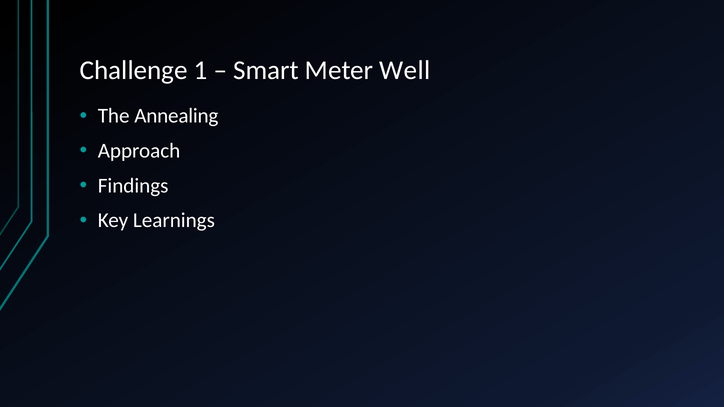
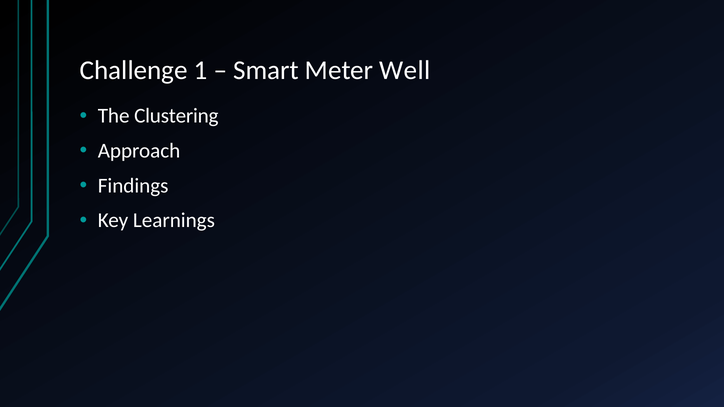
Annealing: Annealing -> Clustering (176, 116)
